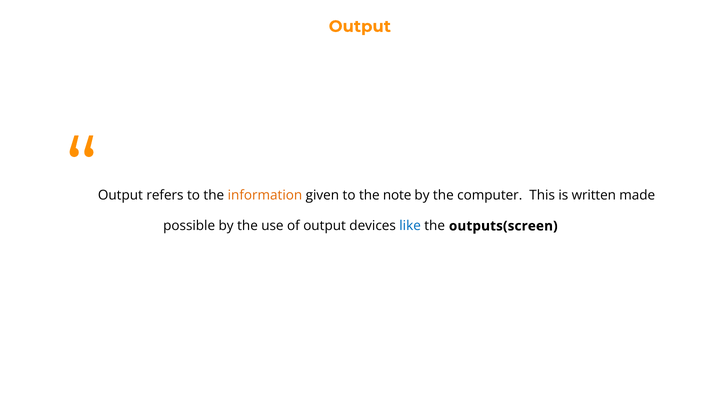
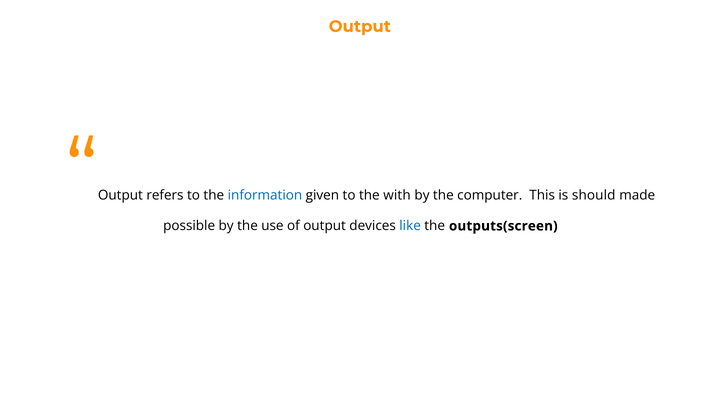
information colour: orange -> blue (265, 195)
note: note -> with (397, 195)
written: written -> should (594, 195)
